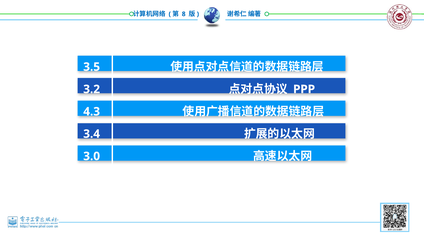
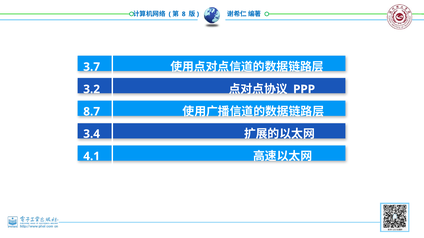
3.5: 3.5 -> 3.7 (92, 67)
4.3: 4.3 -> 8.7 (92, 112)
3.0: 3.0 -> 4.1 (92, 157)
